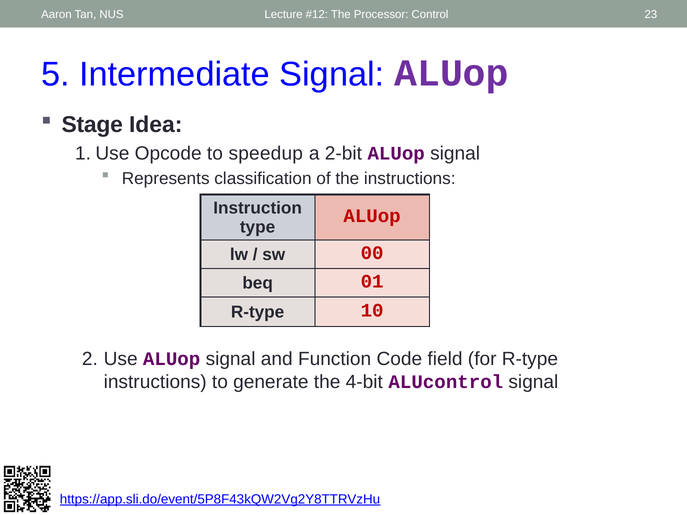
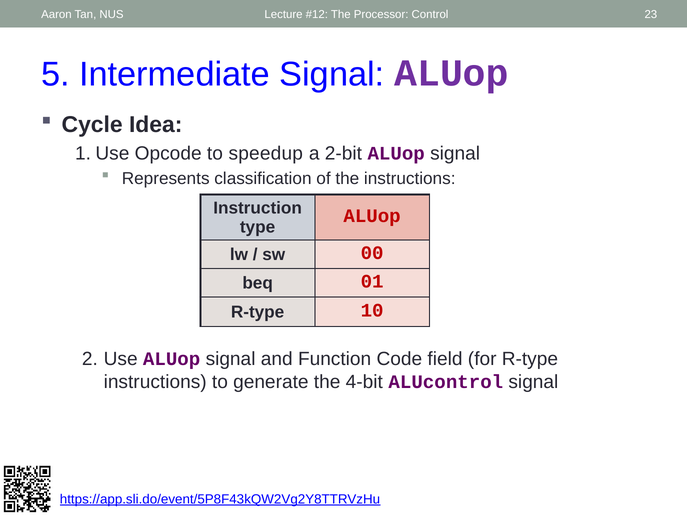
Stage: Stage -> Cycle (92, 125)
